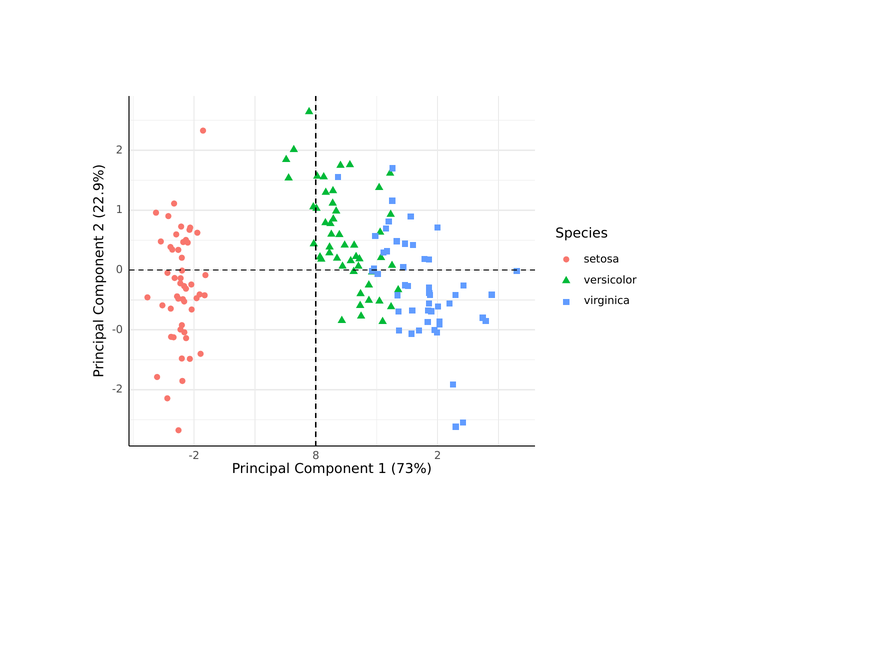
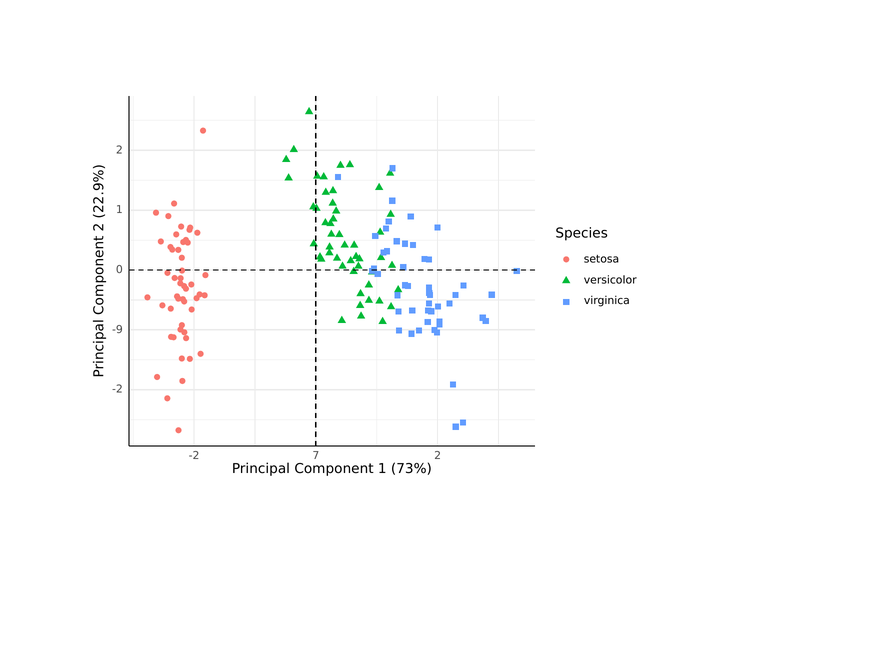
-0: -0 -> -9 (117, 330)
8: 8 -> 7 (316, 456)
